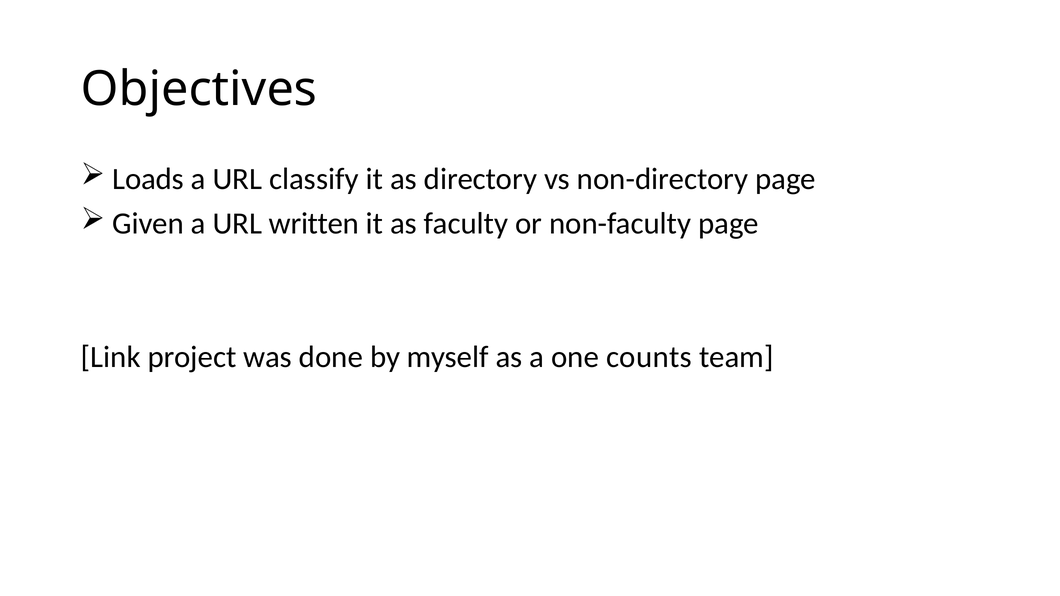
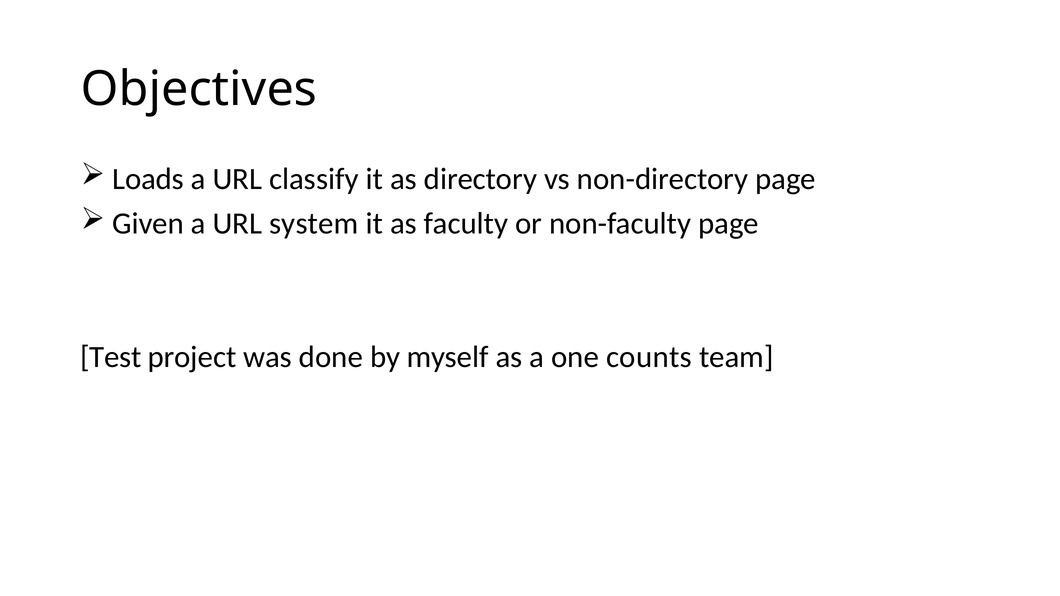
written: written -> system (314, 224)
Link: Link -> Test (111, 357)
